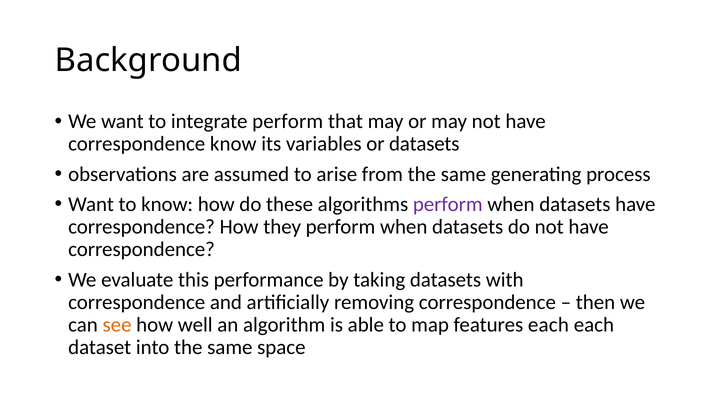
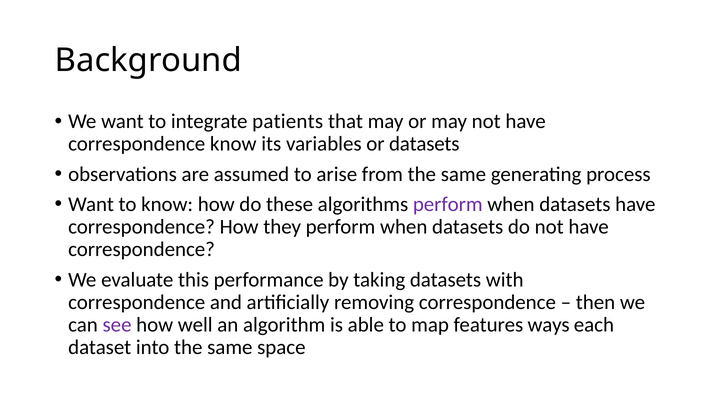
integrate perform: perform -> patients (288, 121)
see colour: orange -> purple (117, 325)
features each: each -> ways (549, 325)
